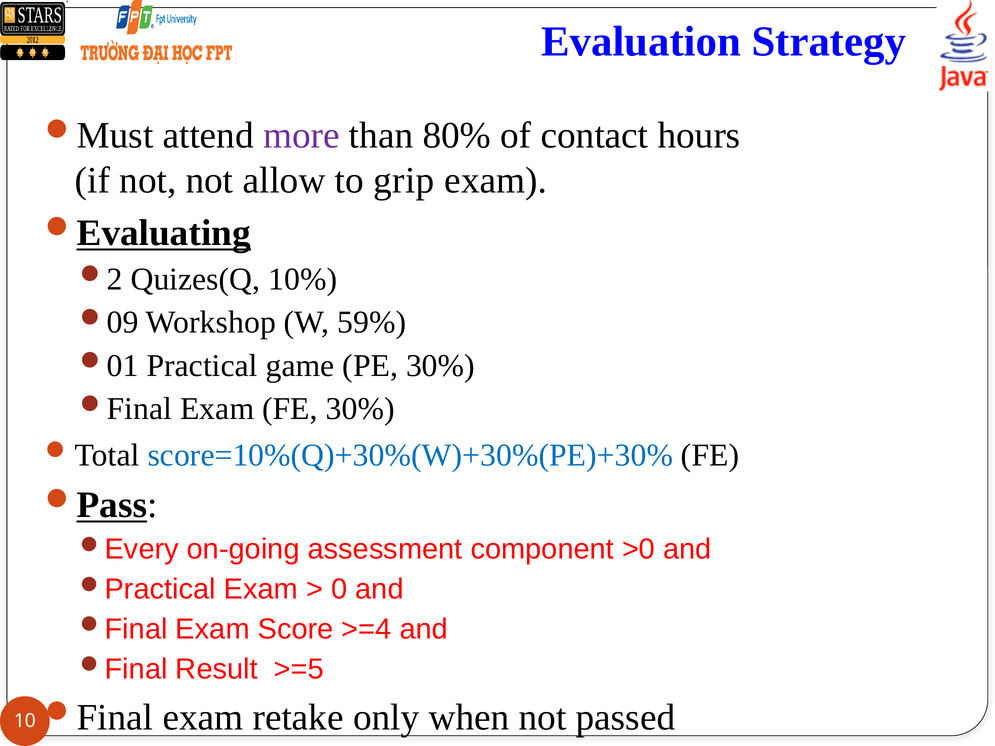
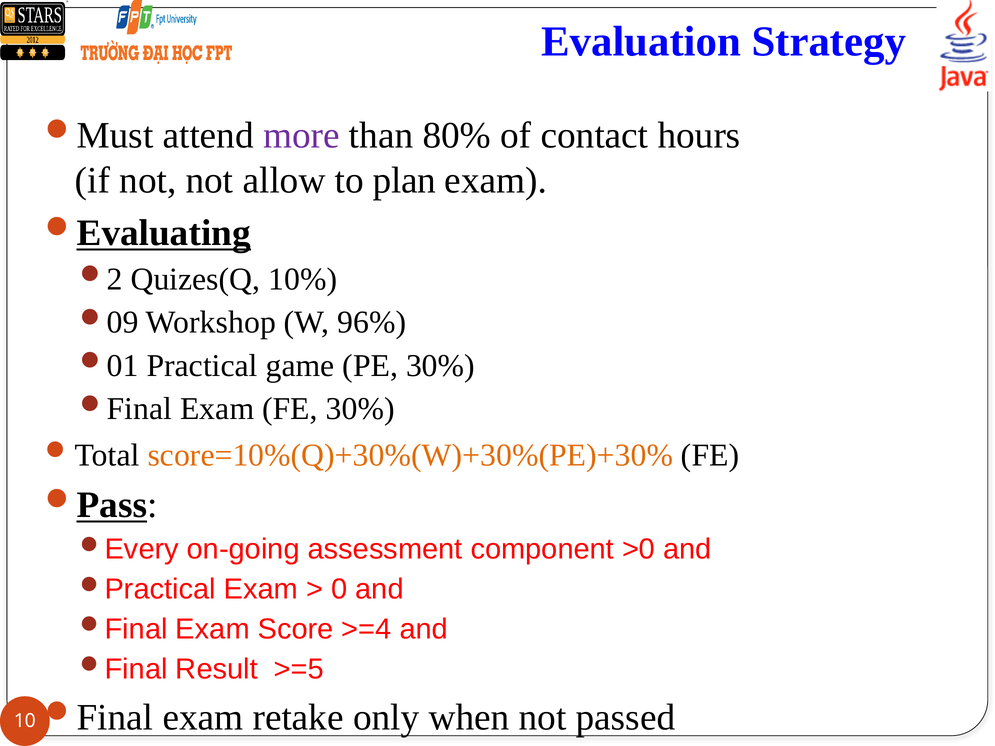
grip: grip -> plan (404, 180)
59%: 59% -> 96% (372, 323)
score=10%(Q)+30%(W)+30%(PE)+30% colour: blue -> orange (410, 455)
